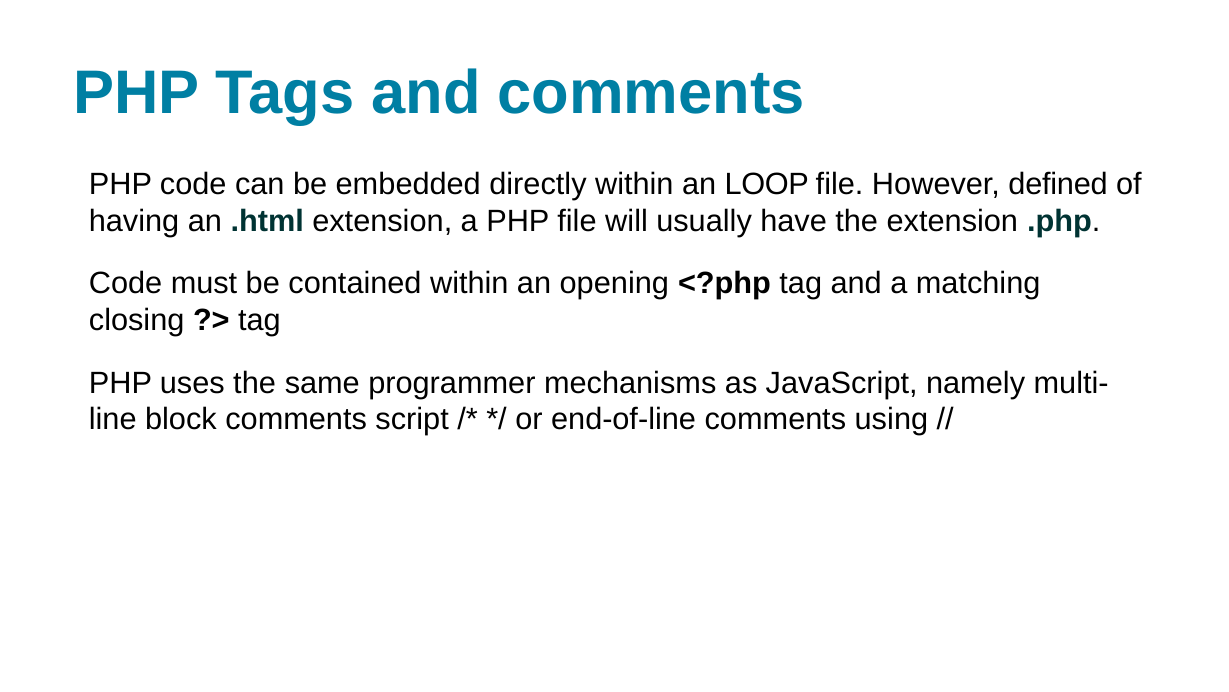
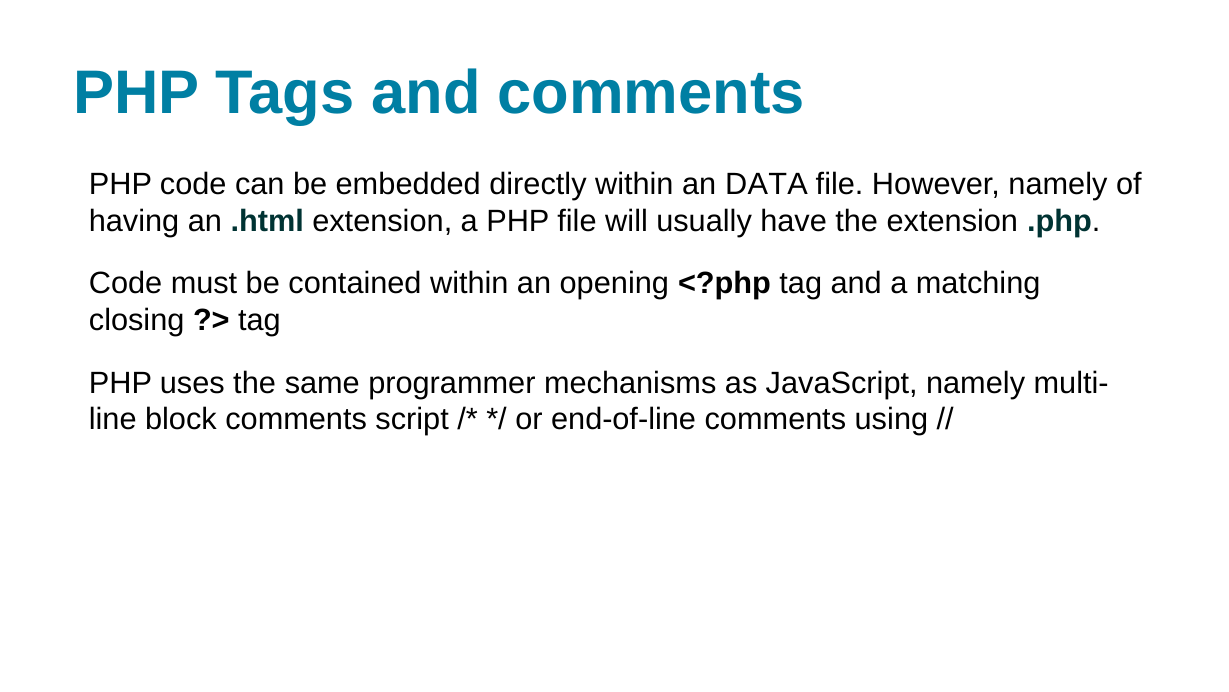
LOOP: LOOP -> DATA (766, 184)
However defined: defined -> namely (1058, 184)
